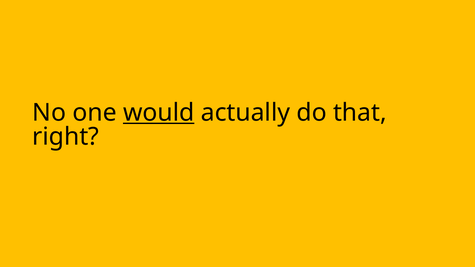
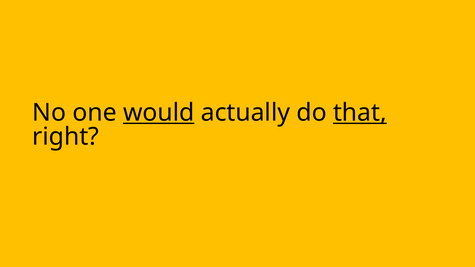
that underline: none -> present (360, 113)
